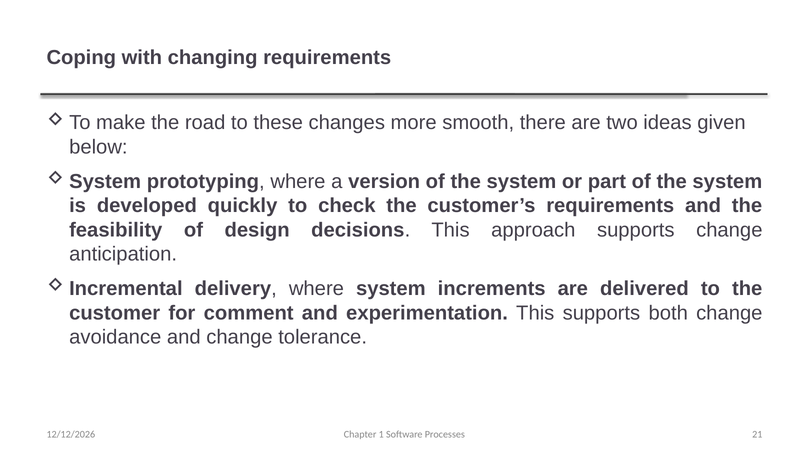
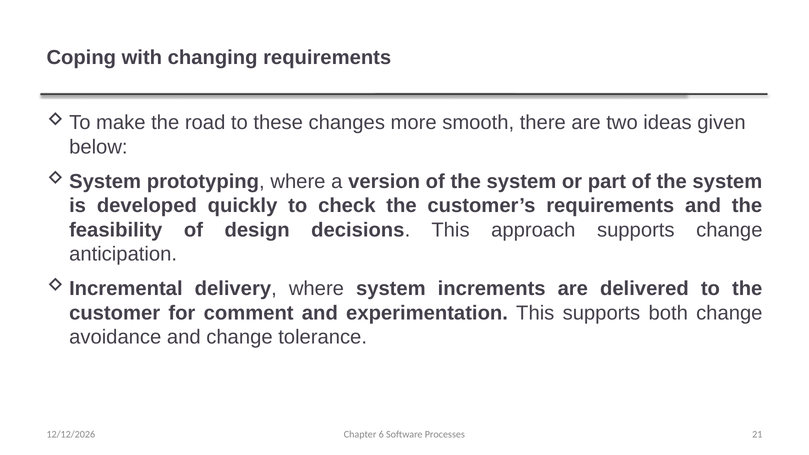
1: 1 -> 6 (381, 435)
